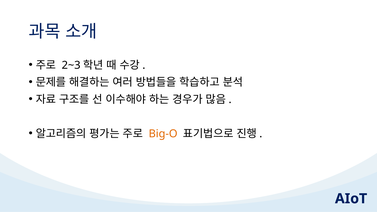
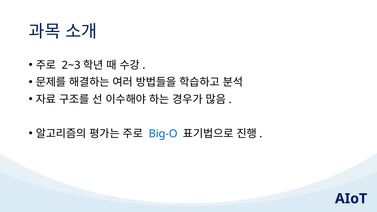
Big-O colour: orange -> blue (163, 134)
